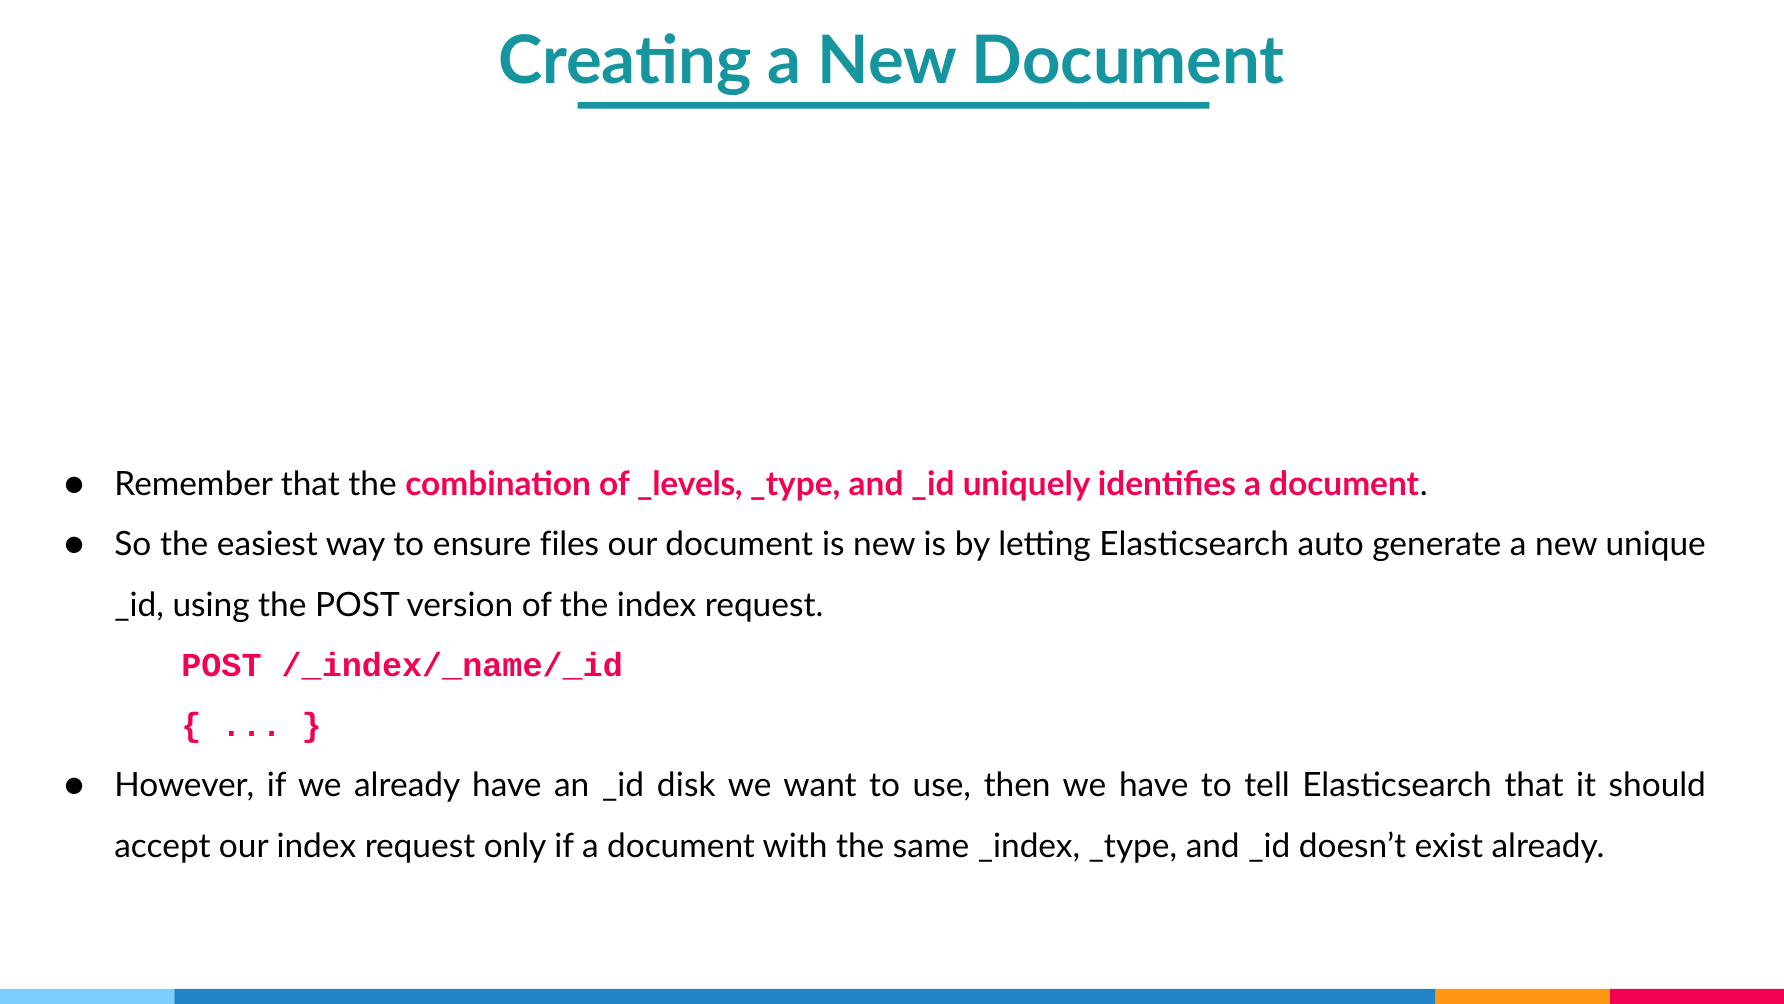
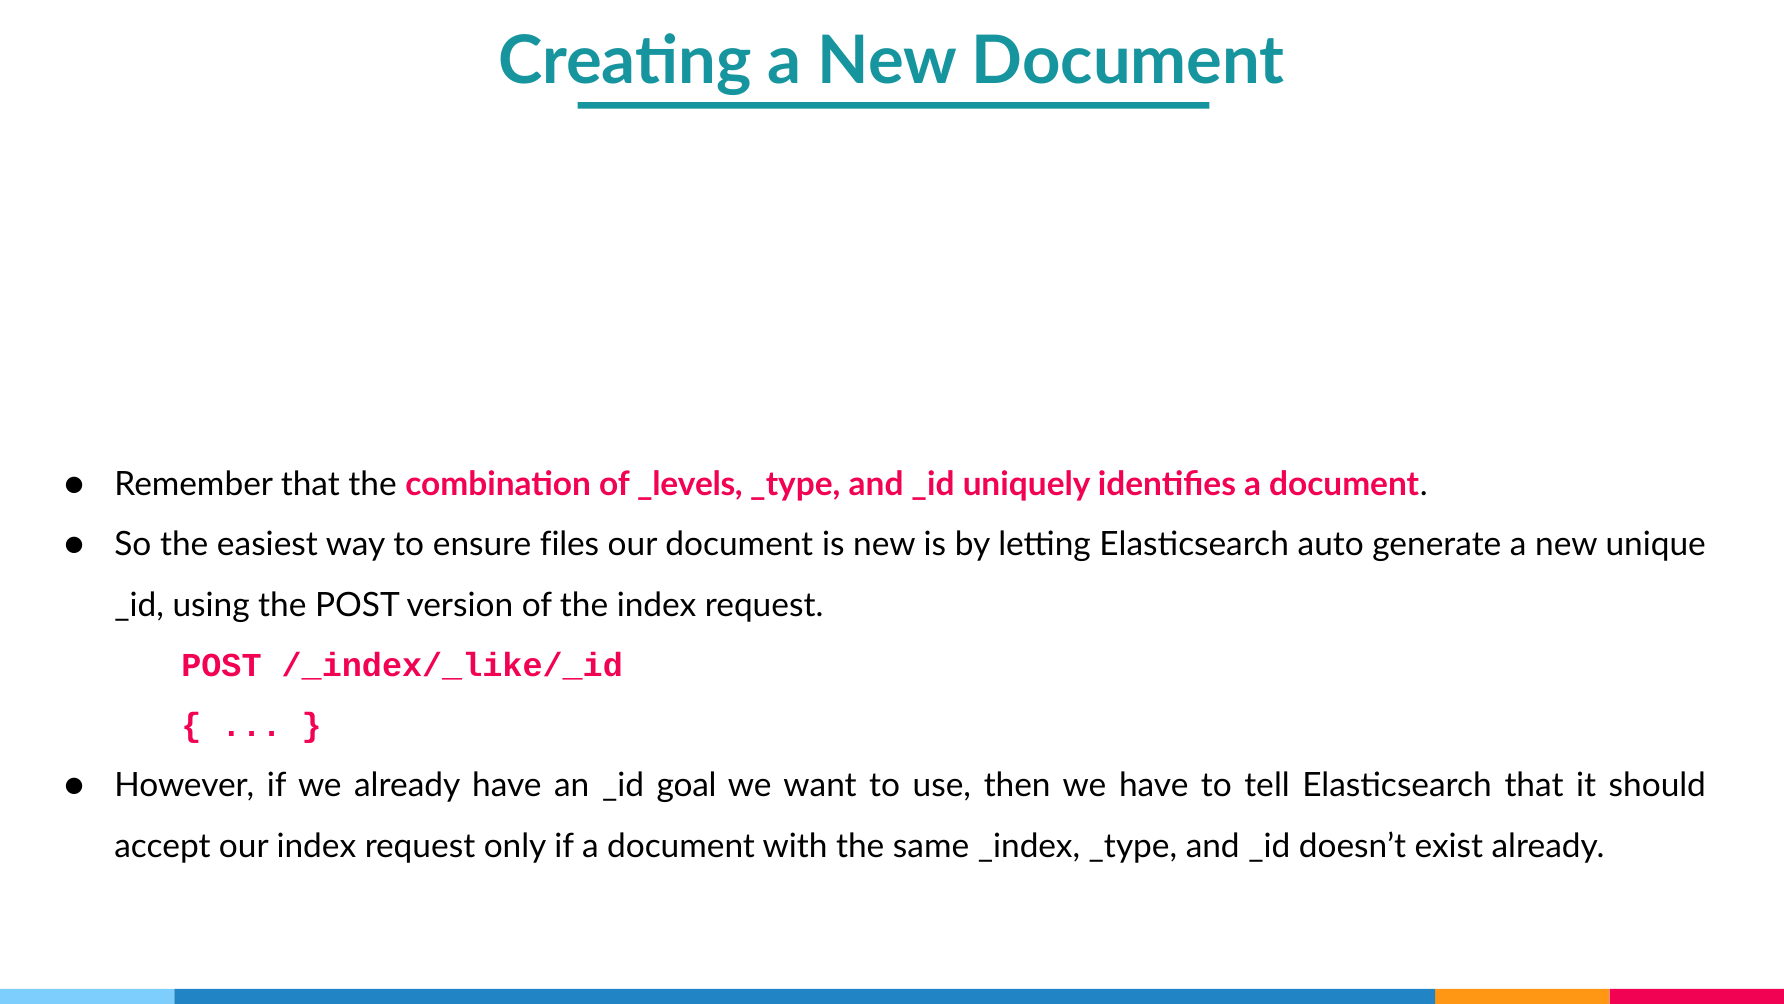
/_index/_name/_id: /_index/_name/_id -> /_index/_like/_id (452, 665)
disk: disk -> goal (687, 785)
